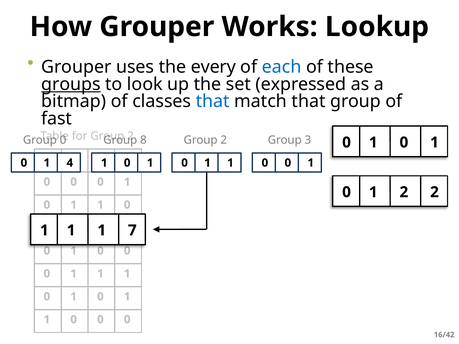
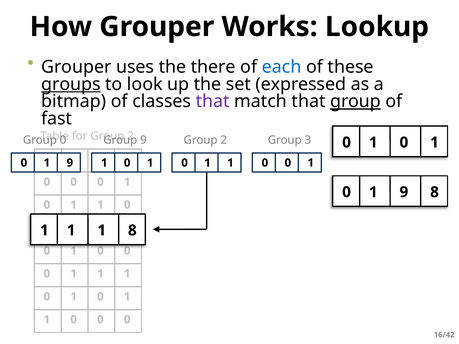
every: every -> there (213, 67)
that colour: blue -> purple (213, 101)
group underline: none -> present (356, 101)
8: 8 -> 9 (143, 140)
4: 4 -> 9 (70, 163)
2: 2 -> 9 (404, 192)
2: 2 -> 8 (434, 192)
7: 7 -> 8 (132, 231)
